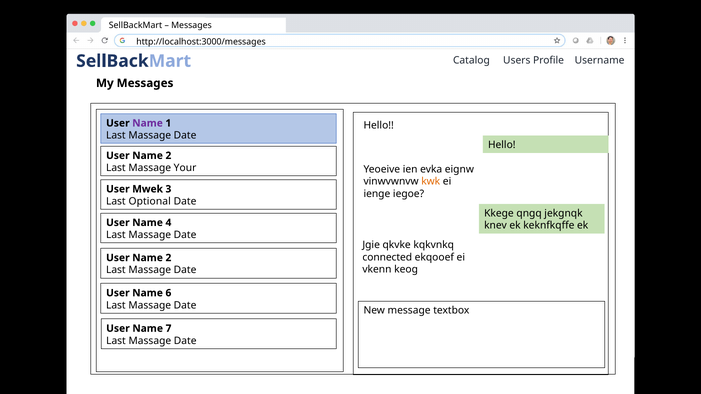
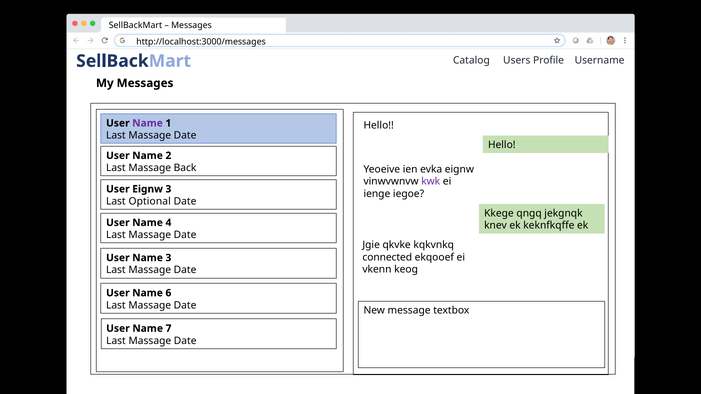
Your: Your -> Back (185, 168)
kwk colour: orange -> purple (431, 182)
User Mwek: Mwek -> Eignw (148, 189)
2: 2 -> 3 (168, 258)
